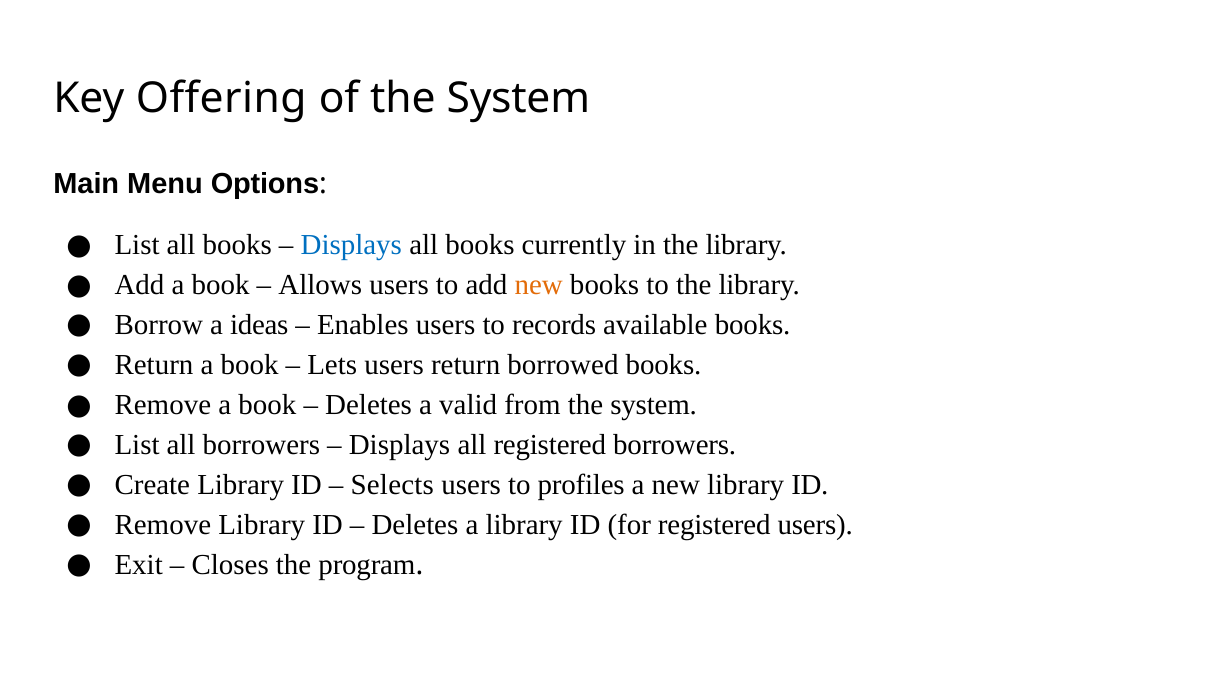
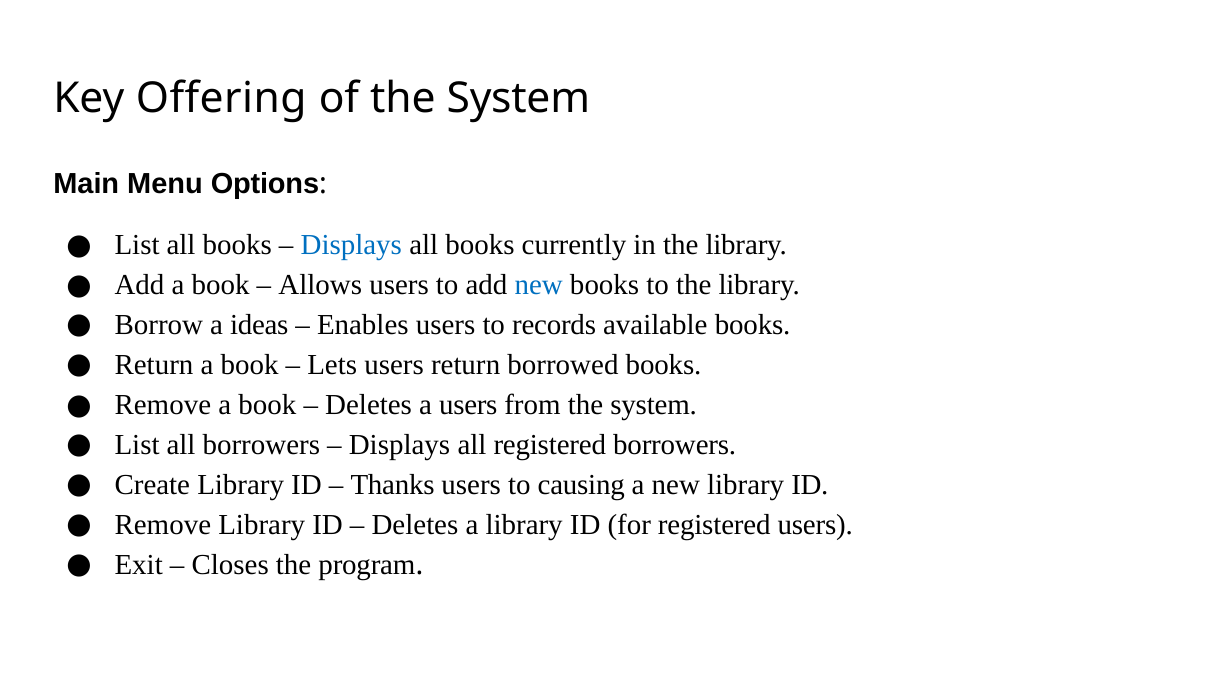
new colour: orange -> blue (539, 285)
a valid: valid -> users (468, 405)
Selects: Selects -> Thanks (393, 484)
profiles: profiles -> causing (581, 484)
